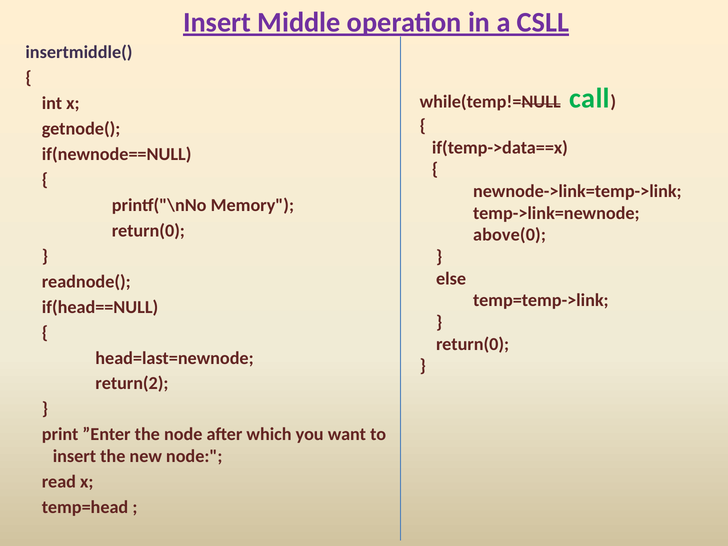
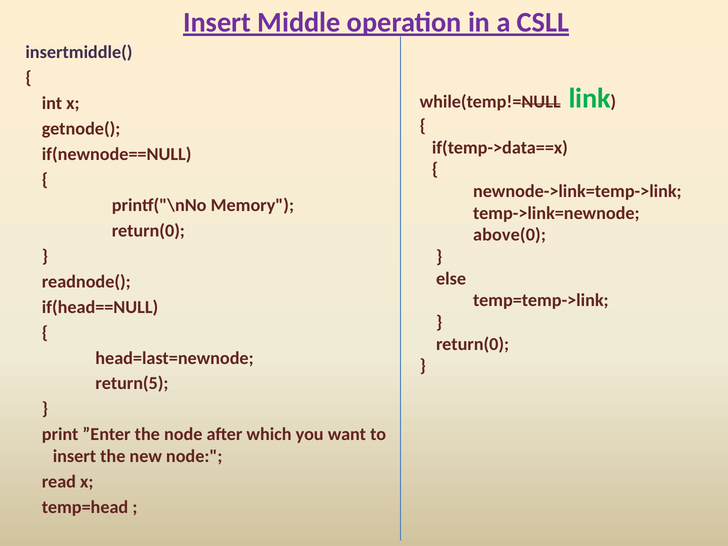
call: call -> link (590, 99)
return(2: return(2 -> return(5 (132, 383)
